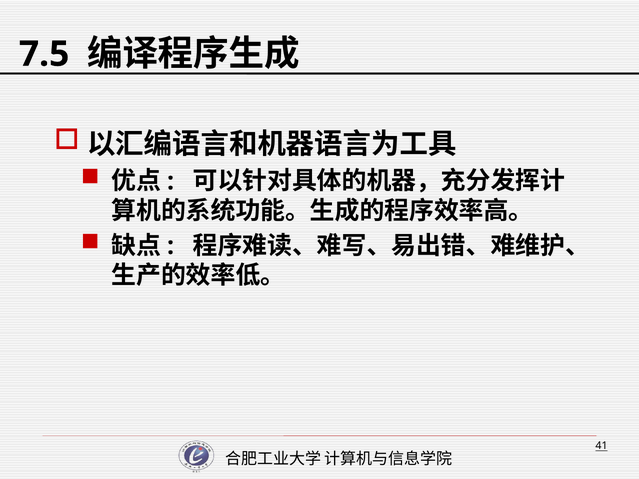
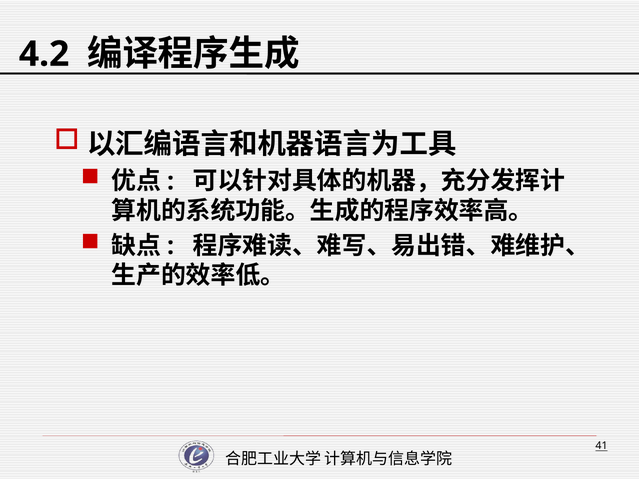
7.5: 7.5 -> 4.2 (44, 54)
